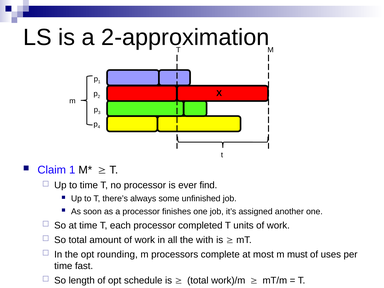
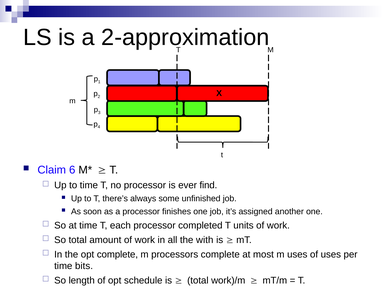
Claim 1: 1 -> 6 (72, 170)
opt rounding: rounding -> complete (117, 254)
m must: must -> uses (297, 254)
fast: fast -> bits (84, 266)
